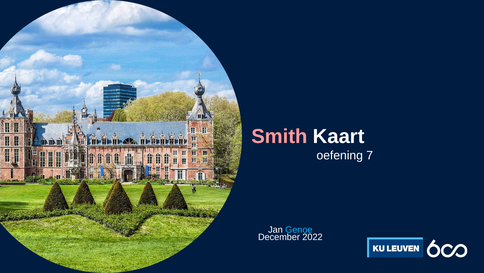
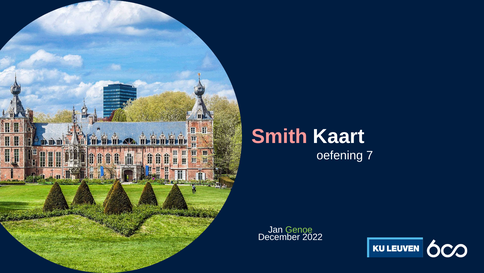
Genoe colour: light blue -> light green (299, 229)
